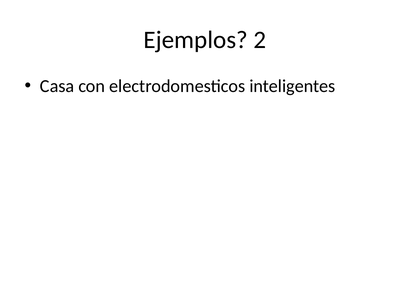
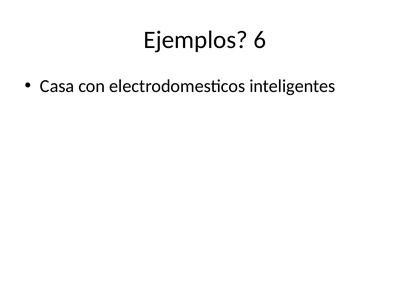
2: 2 -> 6 (260, 40)
